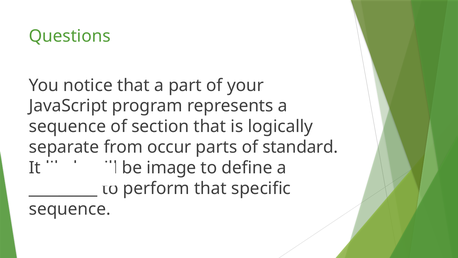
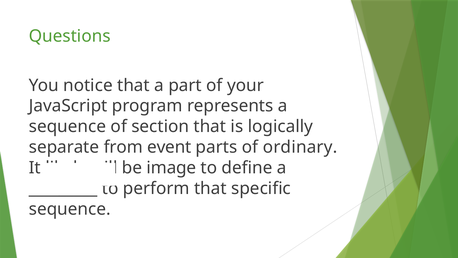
occur: occur -> event (169, 147)
standard: standard -> ordinary (300, 147)
